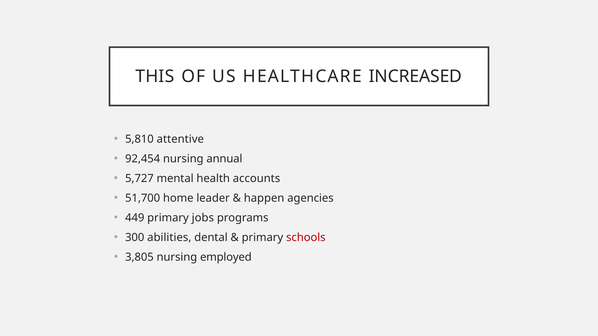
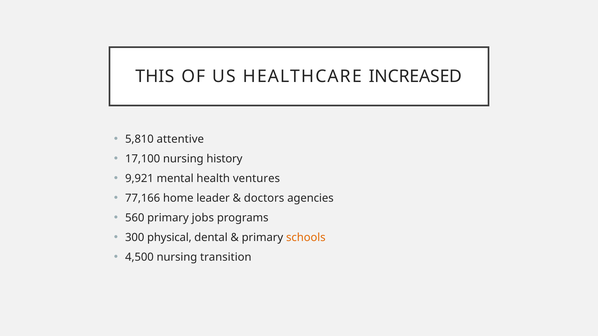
92,454: 92,454 -> 17,100 (143, 159)
annual: annual -> history (224, 159)
5,727: 5,727 -> 9,921 (139, 179)
accounts: accounts -> ventures (256, 179)
51,700: 51,700 -> 77,166 (143, 198)
happen: happen -> doctors (264, 198)
449: 449 -> 560 (135, 218)
abilities: abilities -> physical (169, 238)
schools colour: red -> orange (306, 238)
3,805: 3,805 -> 4,500 (139, 257)
employed: employed -> transition (226, 257)
